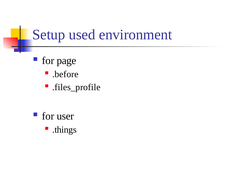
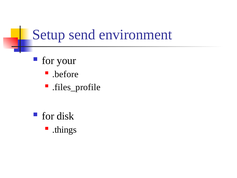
used: used -> send (82, 35)
page: page -> your (66, 61)
user: user -> disk (65, 116)
